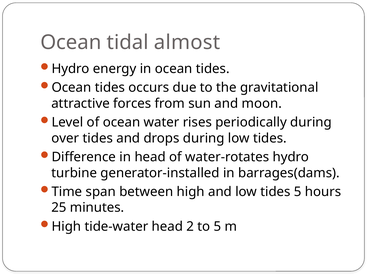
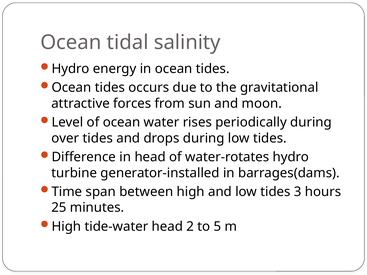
almost: almost -> salinity (187, 42)
tides 5: 5 -> 3 (298, 192)
